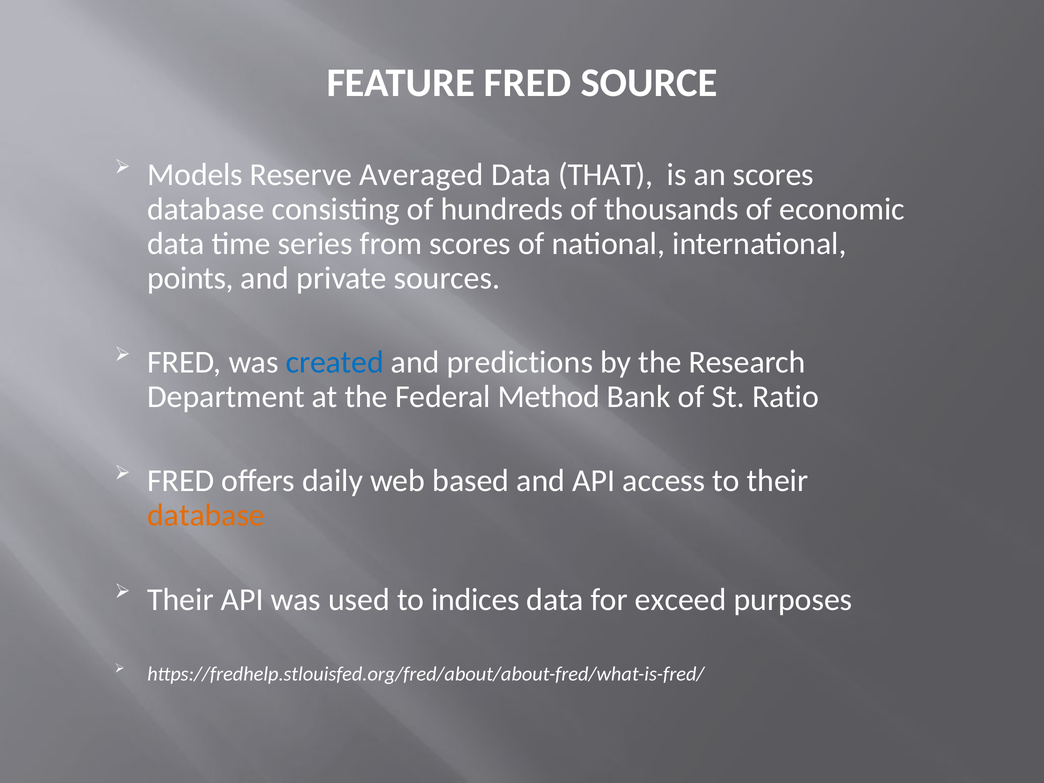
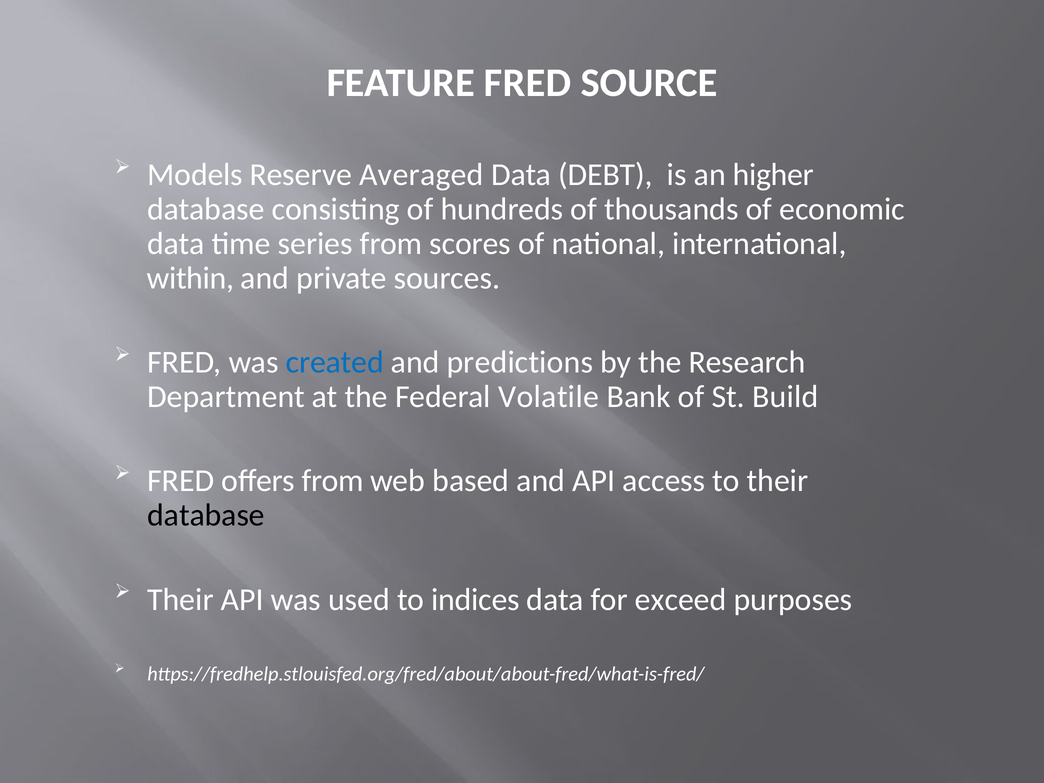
THAT: THAT -> DEBT (606, 175)
an scores: scores -> higher (773, 175)
points: points -> within (190, 278)
Method: Method -> Volatile (549, 397)
Ratio: Ratio -> Build (785, 397)
offers daily: daily -> from (333, 481)
database colour: orange -> black (206, 515)
